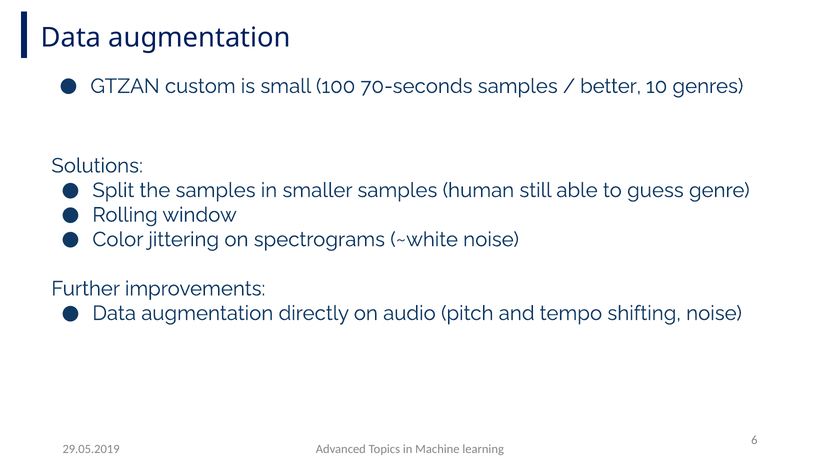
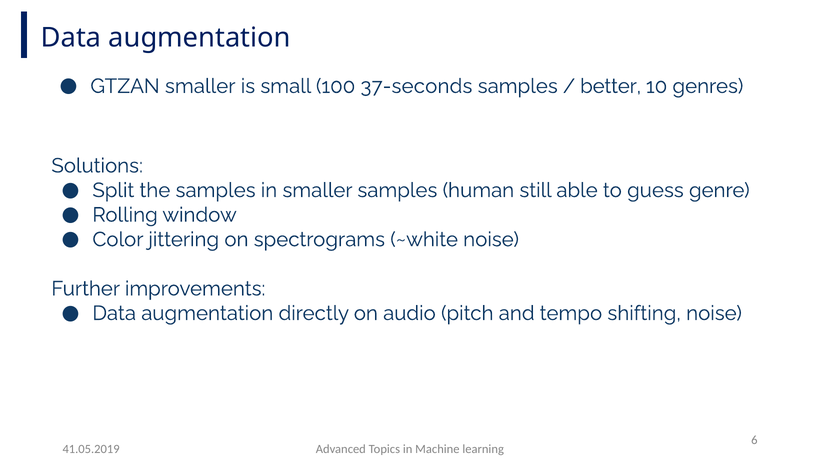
GTZAN custom: custom -> smaller (200, 86)
70-seconds: 70-seconds -> 37-seconds (416, 86)
29.05.2019: 29.05.2019 -> 41.05.2019 (91, 449)
